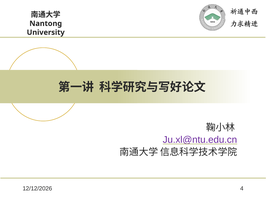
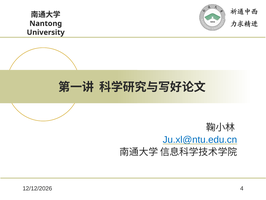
Ju.xl@ntu.edu.cn colour: purple -> blue (200, 139)
